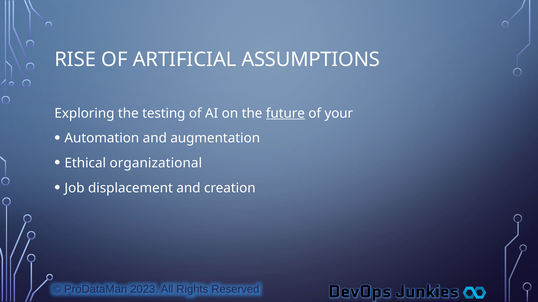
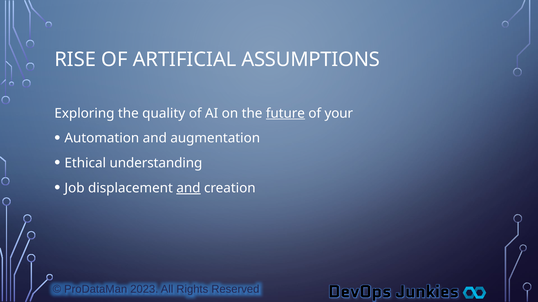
testing: testing -> quality (164, 114)
organizational: organizational -> understanding (156, 163)
and underline: none -> present (188, 188)
